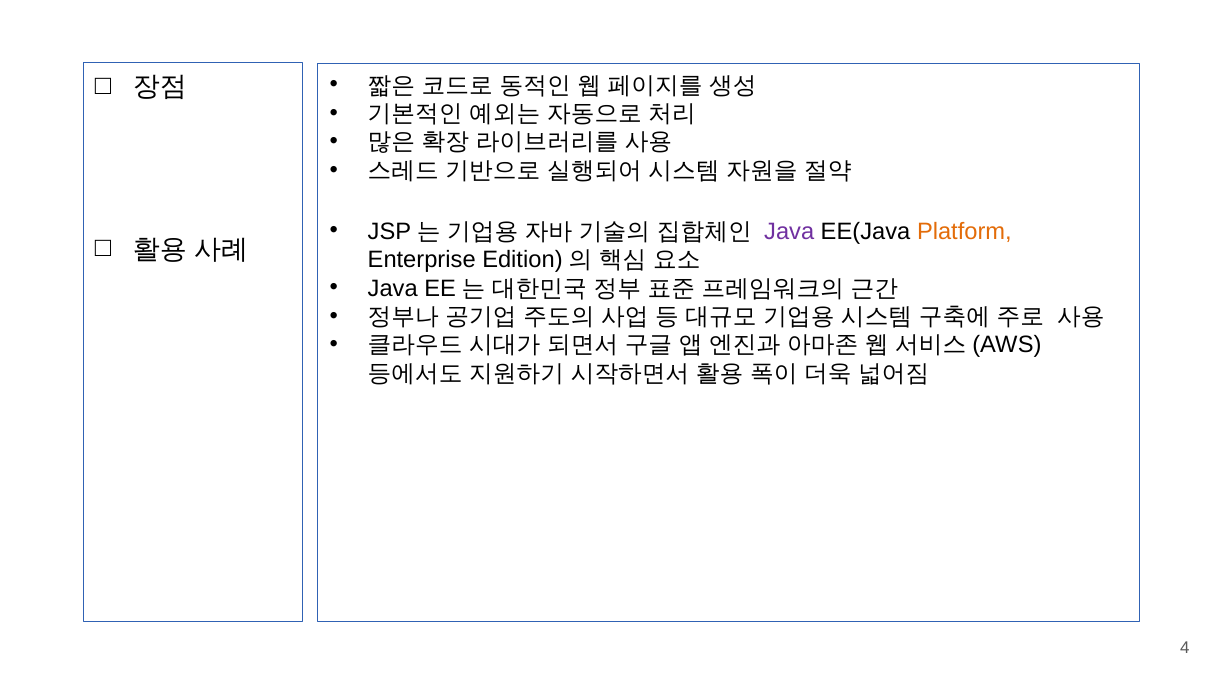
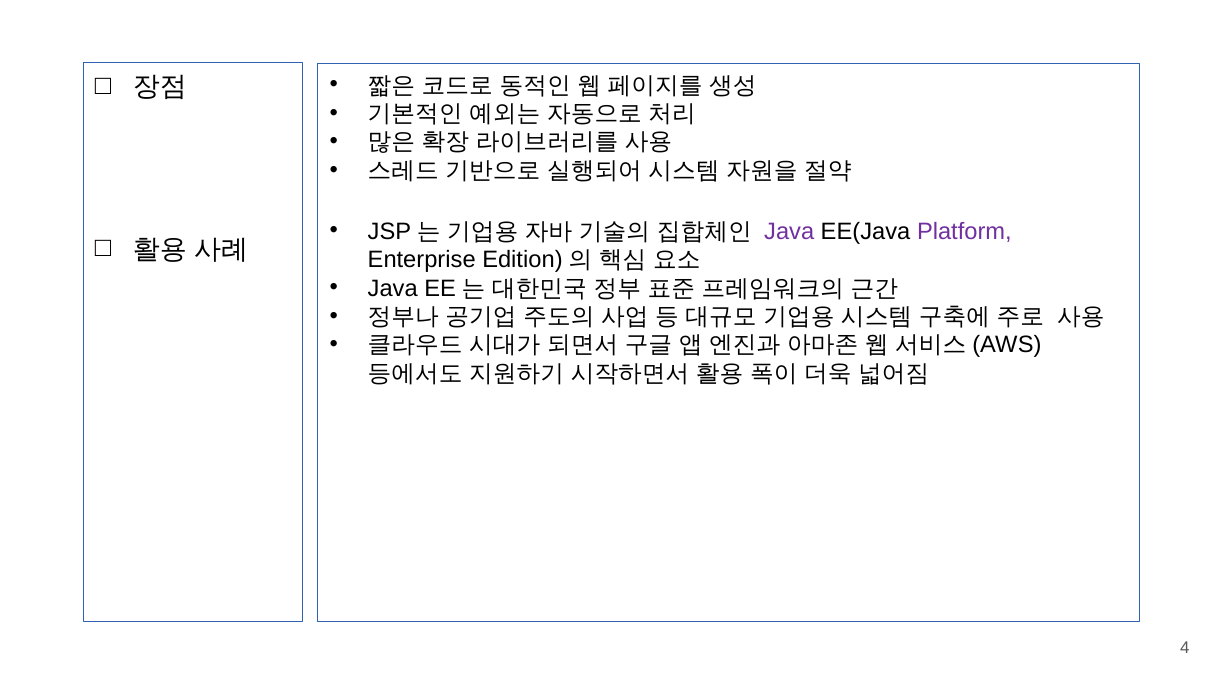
Platform colour: orange -> purple (964, 231)
